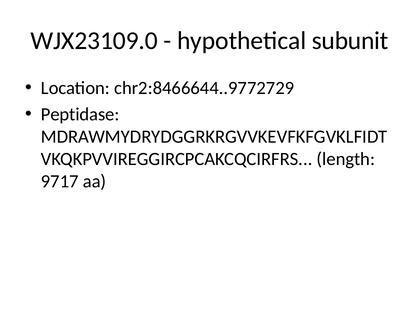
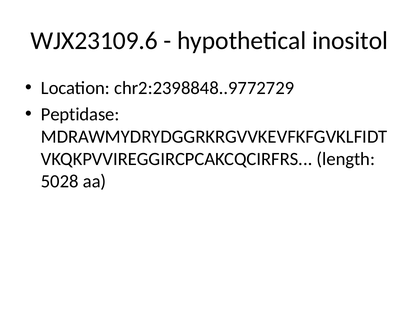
WJX23109.0: WJX23109.0 -> WJX23109.6 (94, 41)
subunit: subunit -> inositol (350, 41)
chr2:8466644..9772729: chr2:8466644..9772729 -> chr2:2398848..9772729 (204, 88)
9717: 9717 -> 5028 (60, 181)
